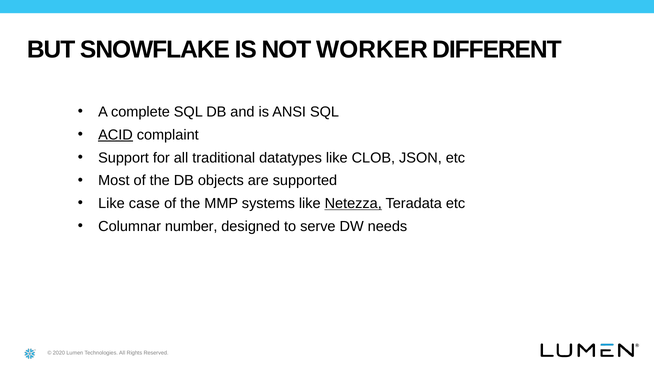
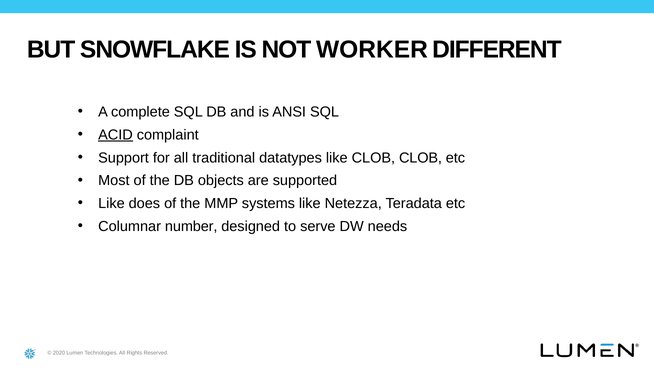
CLOB JSON: JSON -> CLOB (421, 158)
case: case -> does (144, 203)
Netezza underline: present -> none (353, 203)
